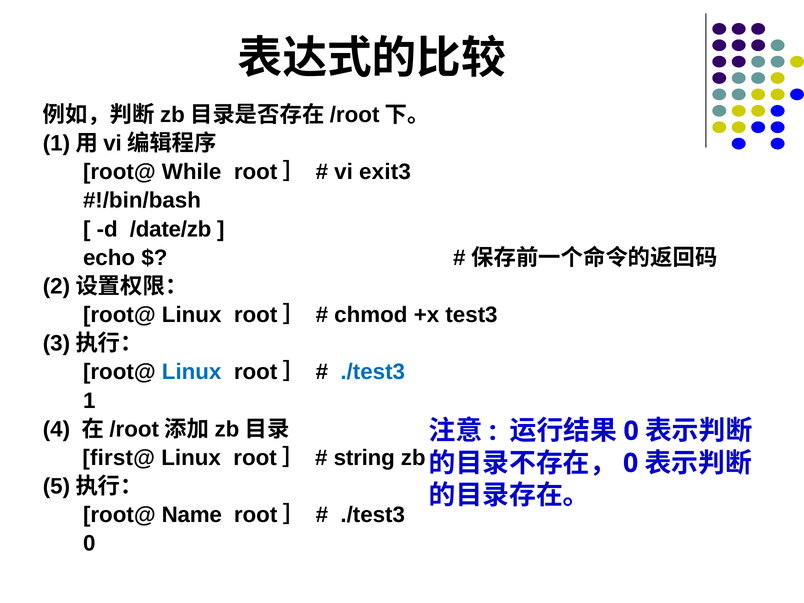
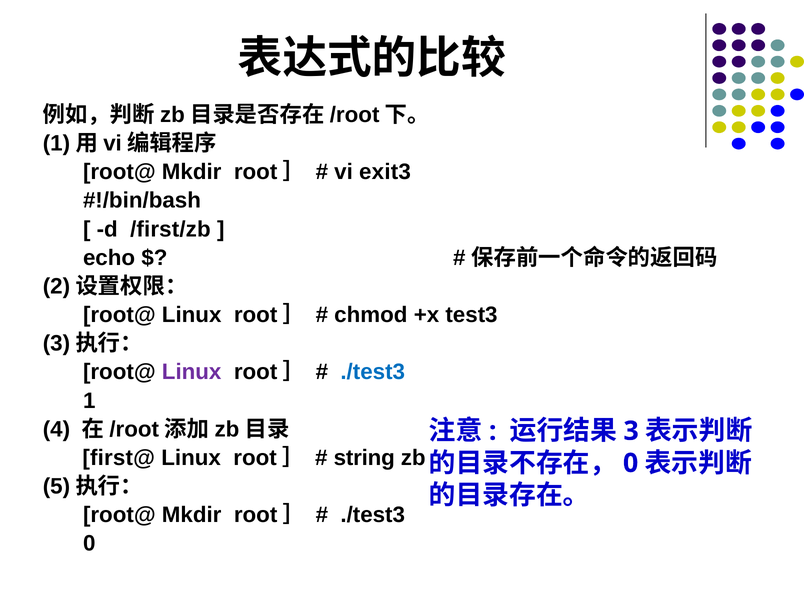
While: While -> Mkdir (192, 172)
/date/zb: /date/zb -> /first/zb (170, 229)
Linux colour: blue -> purple (192, 372)
0: 0 -> 3 (631, 431)
Name: Name -> Mkdir (192, 515)
